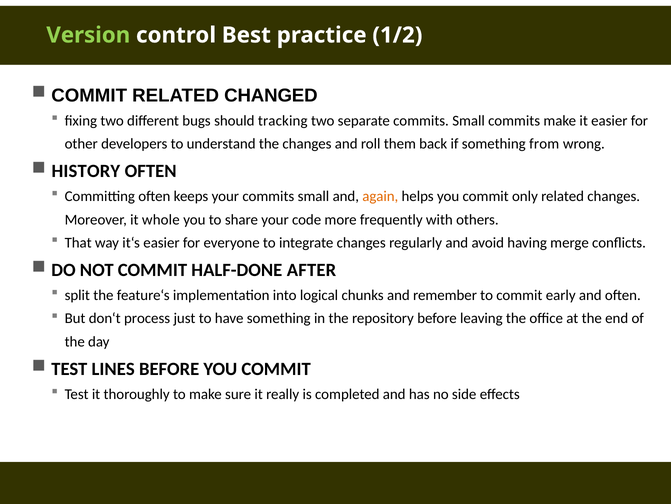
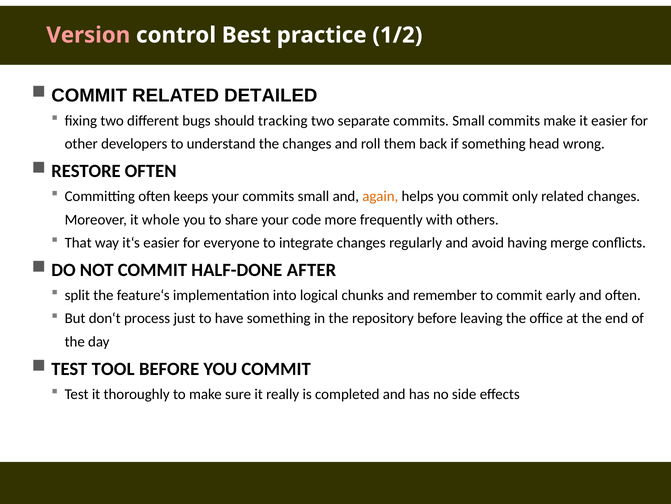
Version colour: light green -> pink (88, 35)
CHANGED: CHANGED -> DETAILED (271, 95)
from: from -> head (544, 144)
HISTORY: HISTORY -> RESTORE (86, 171)
LINES: LINES -> TOOL (113, 368)
